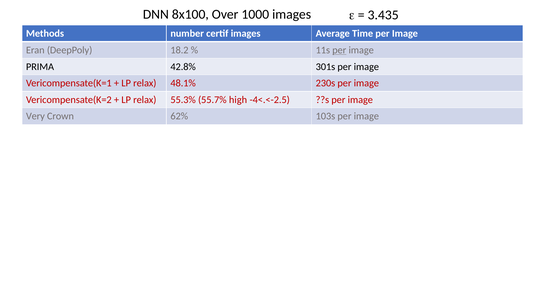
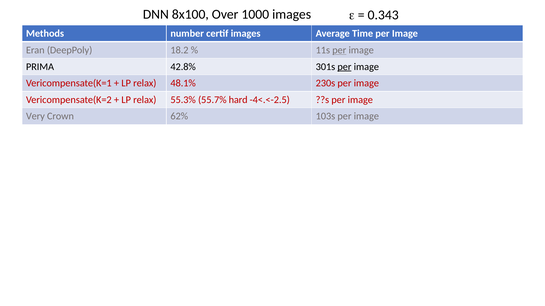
3.435: 3.435 -> 0.343 (383, 15)
per underline: none -> present (344, 67)
high: high -> hard (238, 100)
